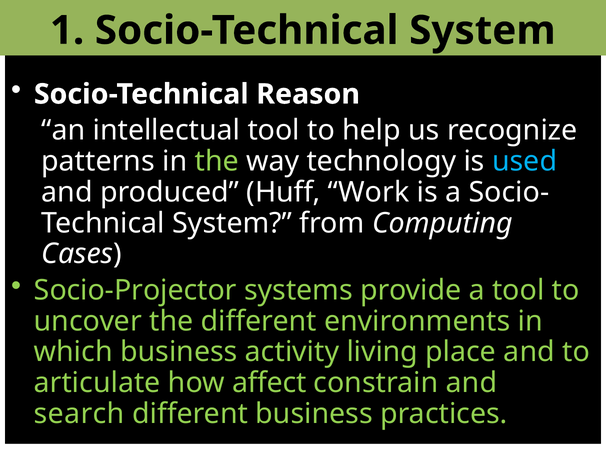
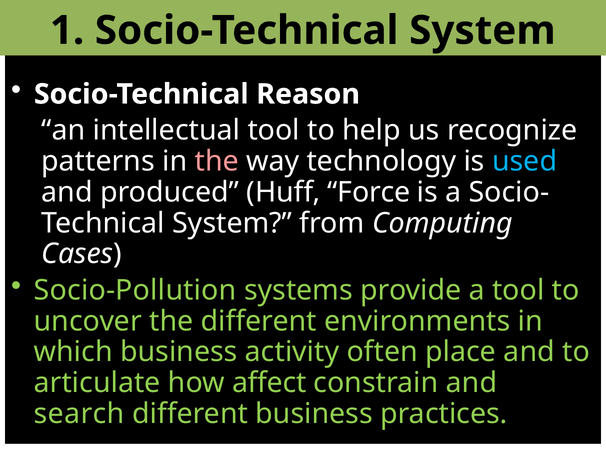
the colour: light green -> pink (217, 162)
Work: Work -> Force (369, 192)
Socio-Projector: Socio-Projector -> Socio-Pollution (135, 291)
living: living -> often (382, 352)
